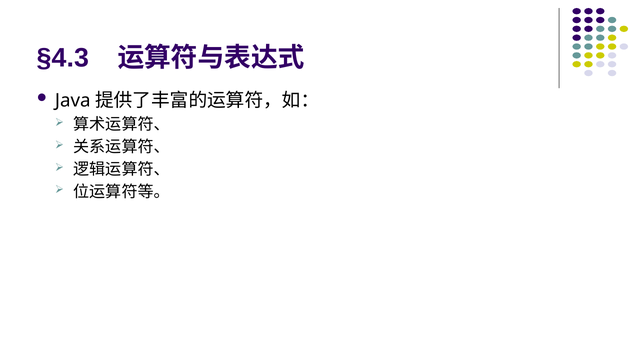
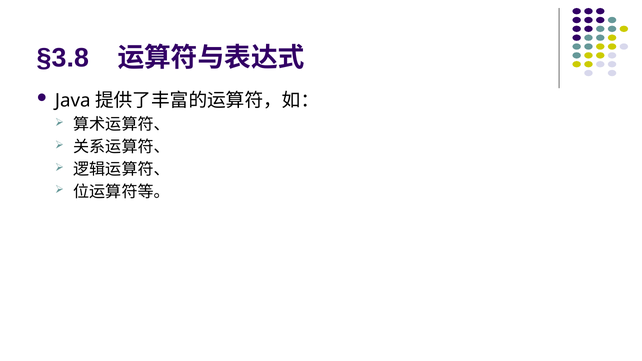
§4.3: §4.3 -> §3.8 (63, 58)
